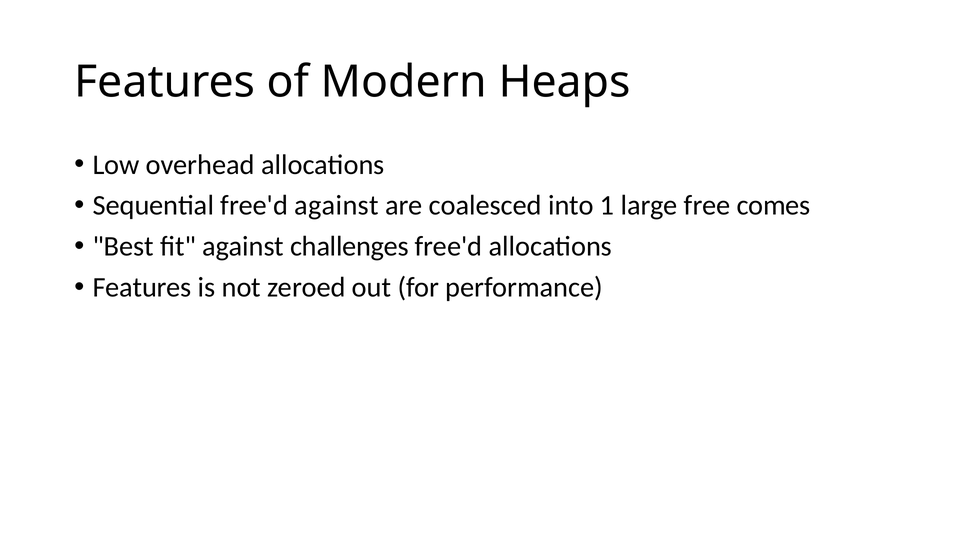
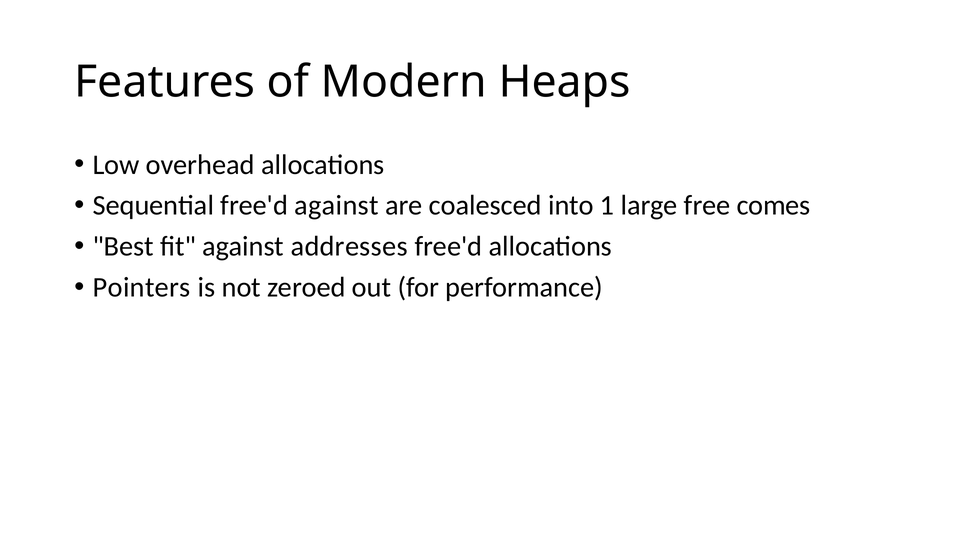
challenges: challenges -> addresses (349, 246)
Features: Features -> Pointers (142, 287)
